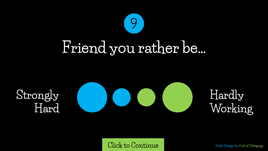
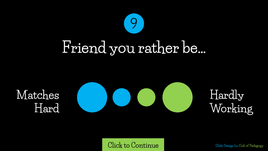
Strongly: Strongly -> Matches (38, 95)
